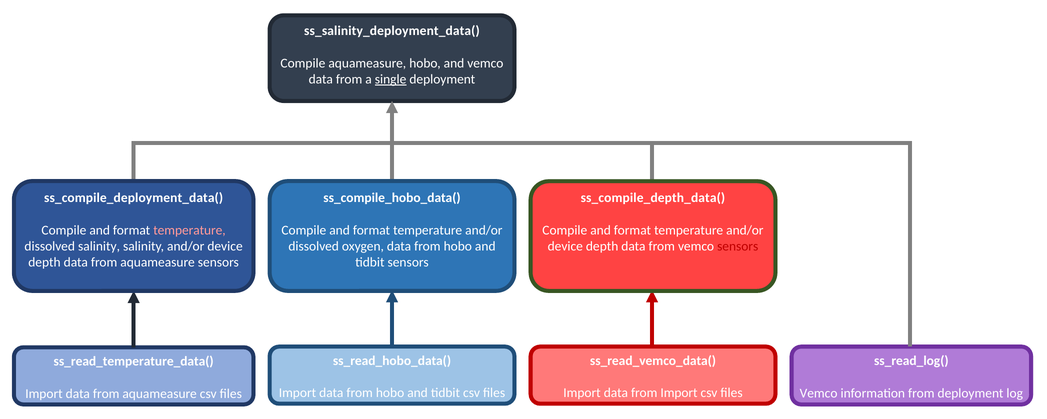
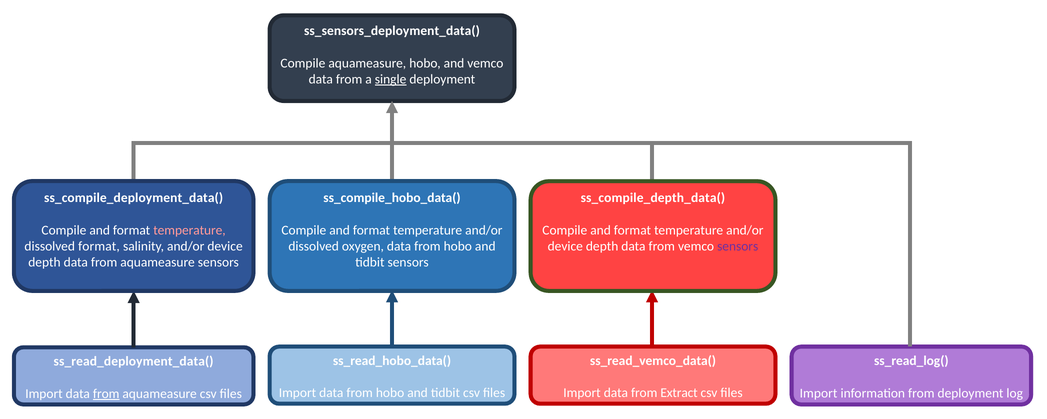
ss_salinity_deployment_data(: ss_salinity_deployment_data( -> ss_sensors_deployment_data( (392, 31)
dissolved salinity: salinity -> format (99, 246)
sensors colour: red -> purple (738, 246)
ss_read_temperature_data(: ss_read_temperature_data( -> ss_read_deployment_data( (134, 361)
from Import: Import -> Extract (679, 393)
Vemco: Vemco -> Import (819, 393)
from underline: none -> present (106, 394)
